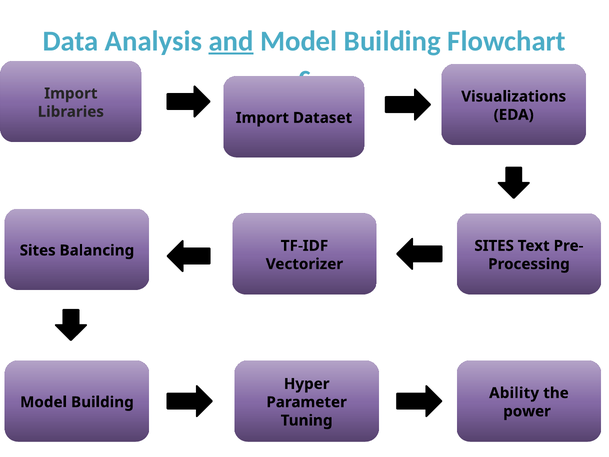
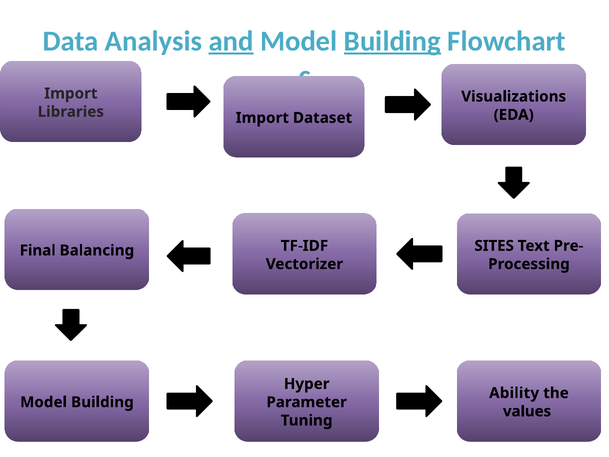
Building underline: none -> present (392, 41)
Sites: Sites -> Final (38, 250)
power: power -> values (527, 411)
